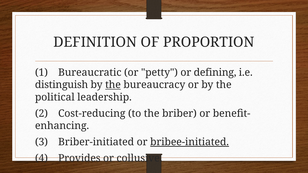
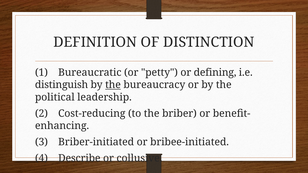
PROPORTION: PROPORTION -> DISTINCTION (209, 42)
bribee-initiated underline: present -> none (190, 142)
Provides: Provides -> Describe (79, 159)
